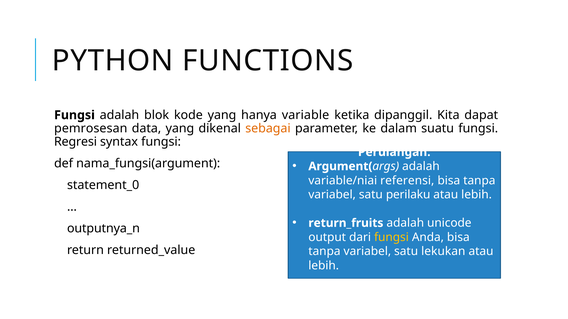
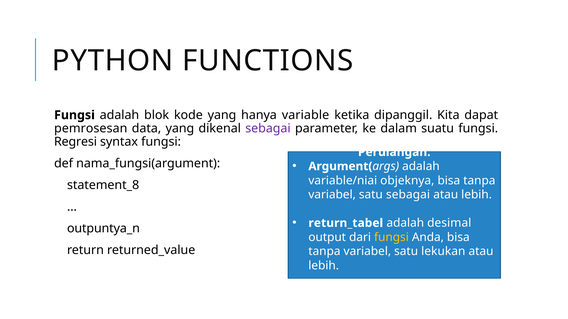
sebagai colour: orange -> purple (268, 129)
referensi: referensi -> objeknya (407, 181)
statement_0: statement_0 -> statement_8 (103, 186)
satu perilaku: perilaku -> sebagai (408, 195)
return_fruits: return_fruits -> return_tabel (346, 223)
unicode: unicode -> desimal (449, 223)
outputnya_n: outputnya_n -> outpuntya_n (103, 229)
